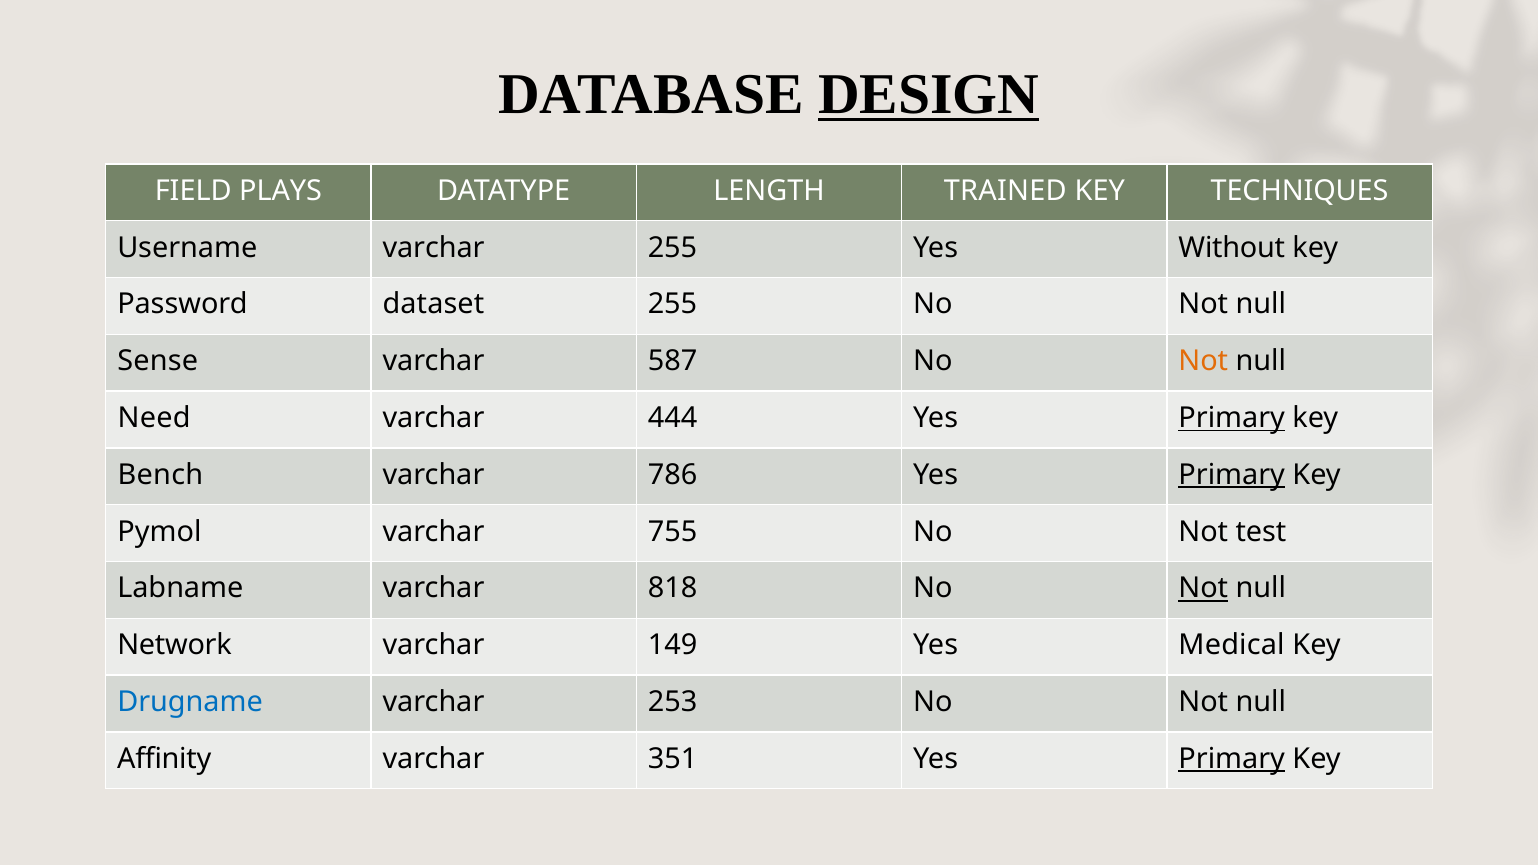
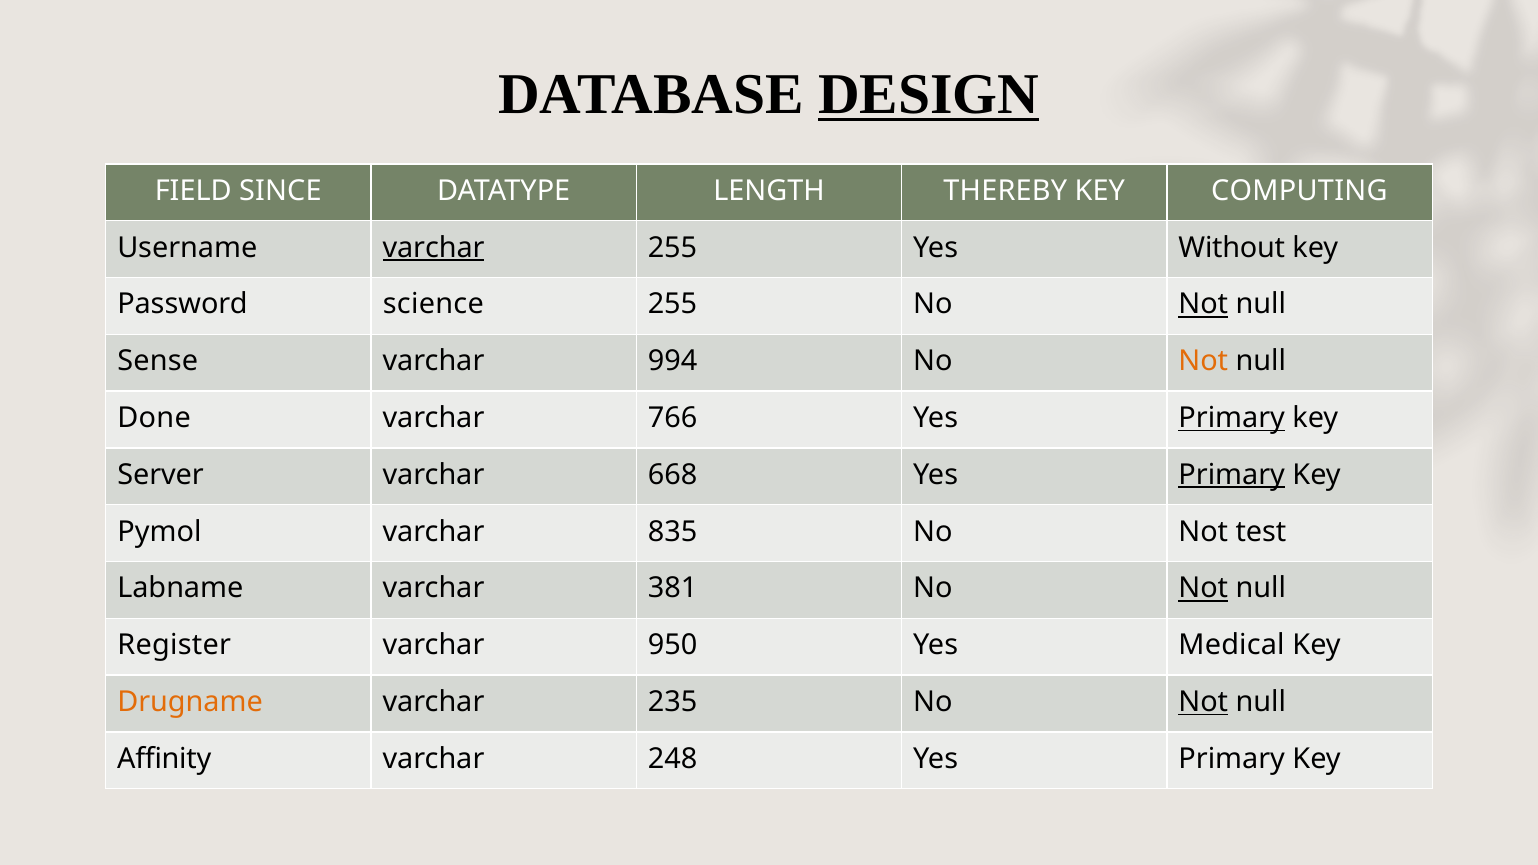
PLAYS: PLAYS -> SINCE (280, 191)
TRAINED: TRAINED -> THEREBY (1005, 191)
TECHNIQUES: TECHNIQUES -> COMPUTING (1299, 191)
varchar underline: none -> present (434, 248)
dataset: dataset -> science (433, 304)
Not underline: none -> present (1203, 304)
587: 587 -> 994 (673, 361)
Need: Need -> Done (154, 418)
444: 444 -> 766 (673, 418)
Bench: Bench -> Server (161, 475)
786: 786 -> 668 (673, 475)
755: 755 -> 835 (673, 532)
818: 818 -> 381 (673, 589)
Network: Network -> Register (174, 645)
149: 149 -> 950 (673, 645)
Drugname colour: blue -> orange (190, 702)
253: 253 -> 235 (673, 702)
Not underline: none -> present (1203, 702)
351: 351 -> 248 (673, 759)
Primary underline: present -> none (1232, 759)
